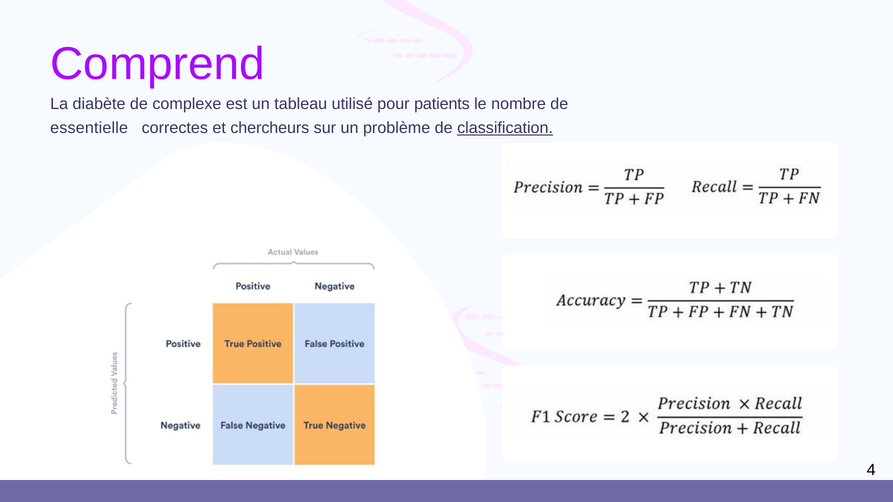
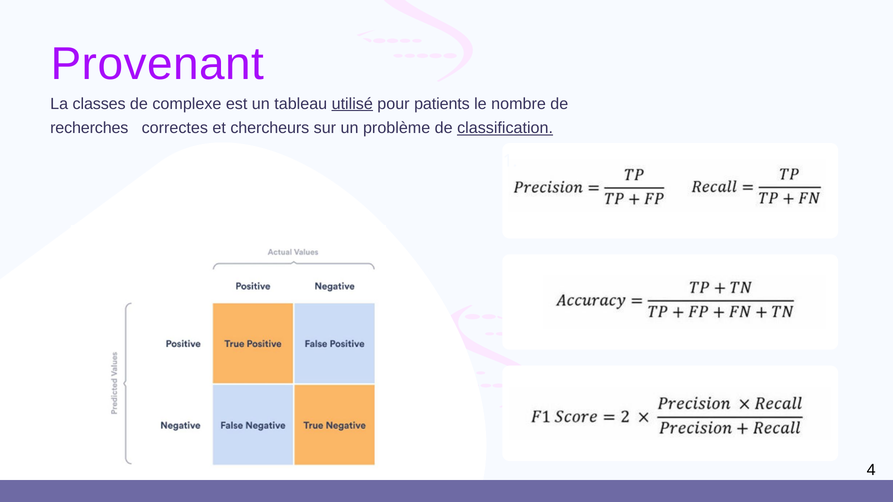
Comprend: Comprend -> Provenant (157, 64)
diabète: diabète -> classes (99, 104)
utilisé underline: none -> present (352, 104)
essentielle: essentielle -> recherches (89, 128)
